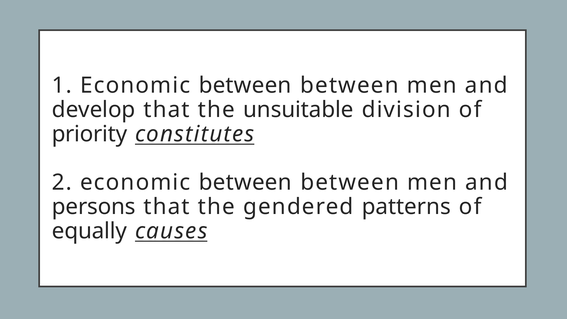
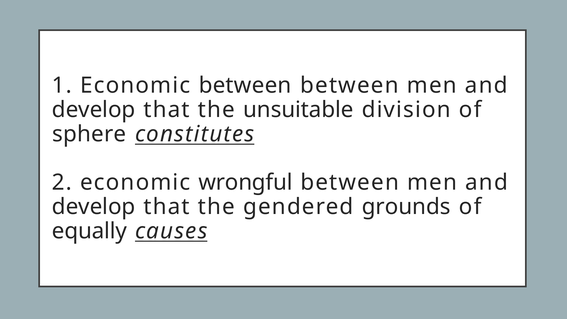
priority: priority -> sphere (89, 134)
2 economic between: between -> wrongful (246, 182)
persons: persons -> develop (94, 207)
patterns: patterns -> grounds (406, 207)
